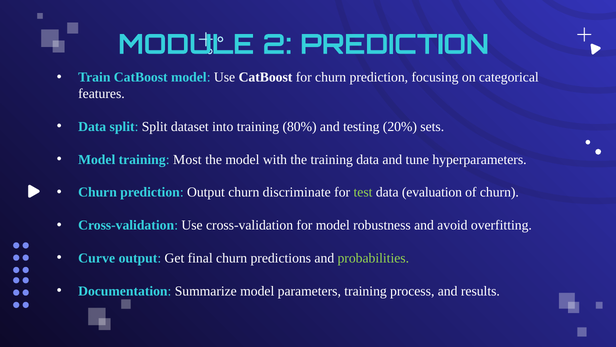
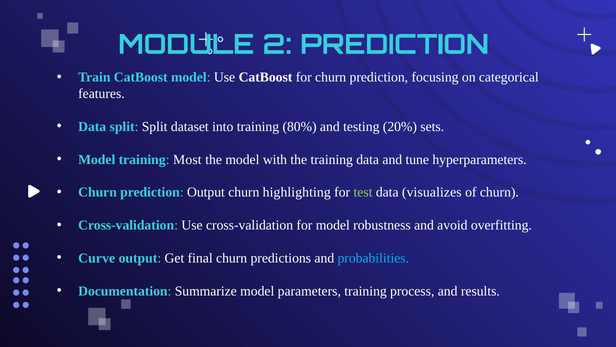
discriminate: discriminate -> highlighting (297, 192)
evaluation: evaluation -> visualizes (432, 192)
probabilities colour: light green -> light blue (373, 258)
